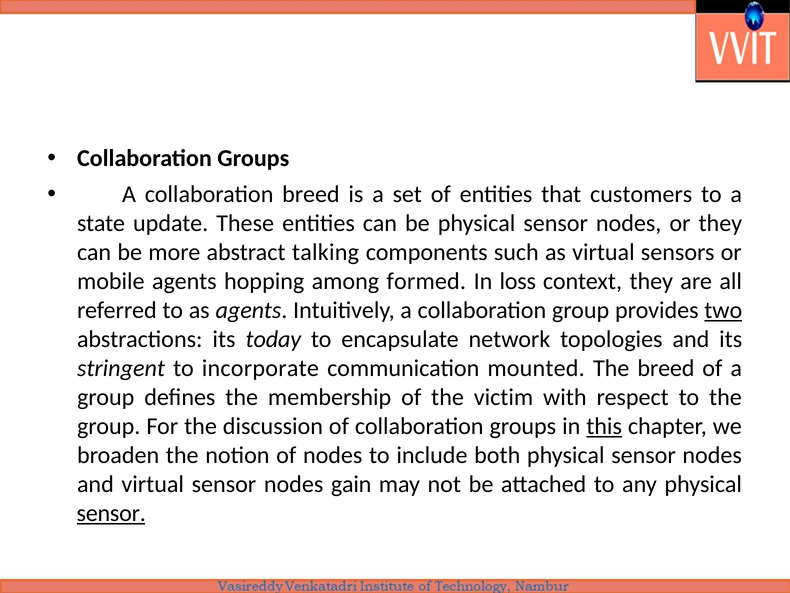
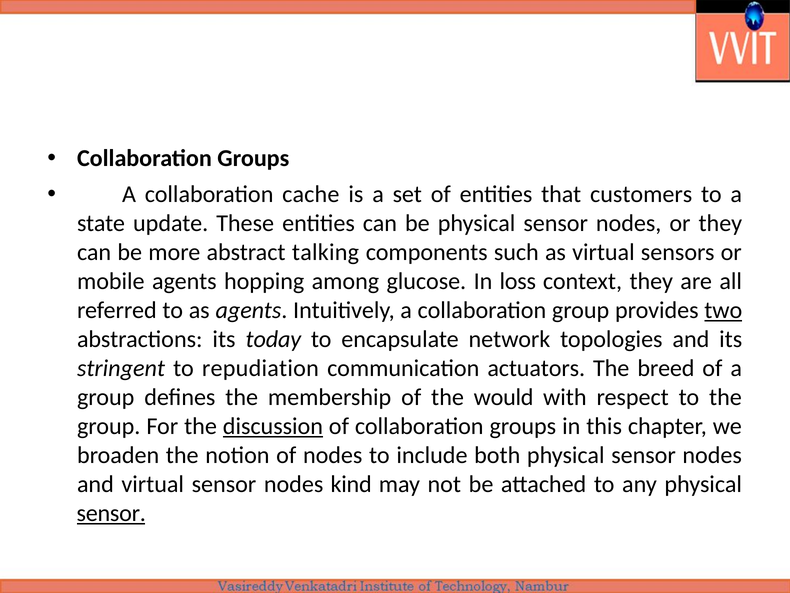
collaboration breed: breed -> cache (311, 194)
formed: formed -> glucose (426, 281)
incorporate: incorporate -> repudiation (260, 368)
mounted: mounted -> actuators (536, 368)
victim: victim -> would (504, 397)
discussion underline: none -> present (273, 426)
this underline: present -> none (604, 426)
gain: gain -> kind (351, 484)
